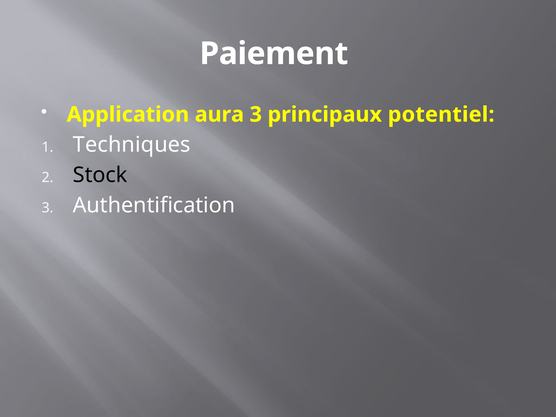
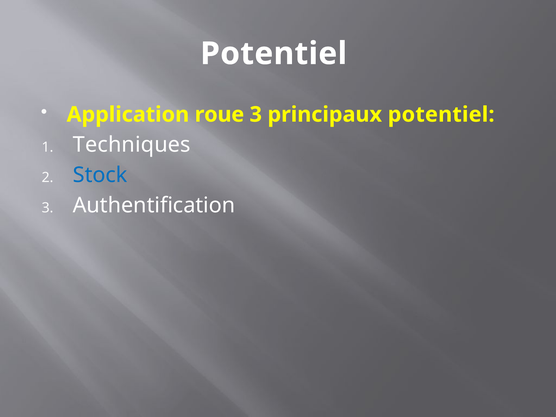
Paiement: Paiement -> Potentiel (274, 54)
aura: aura -> roue (219, 115)
Stock colour: black -> blue (100, 175)
